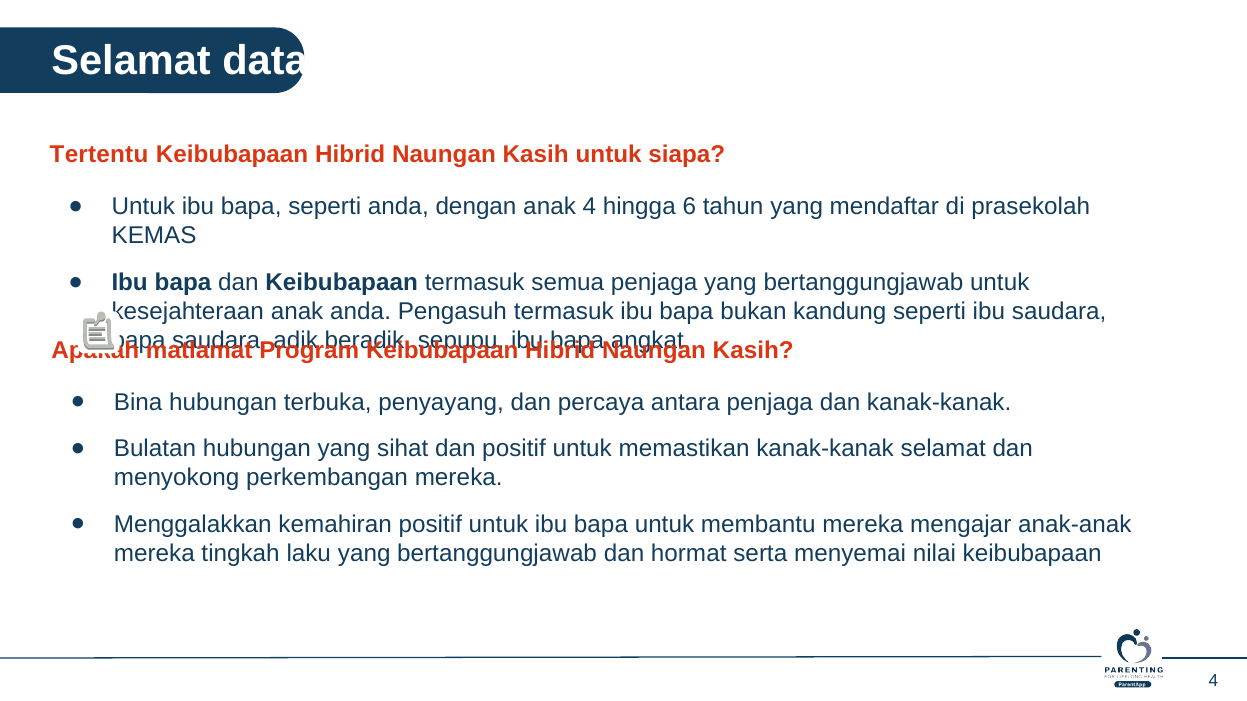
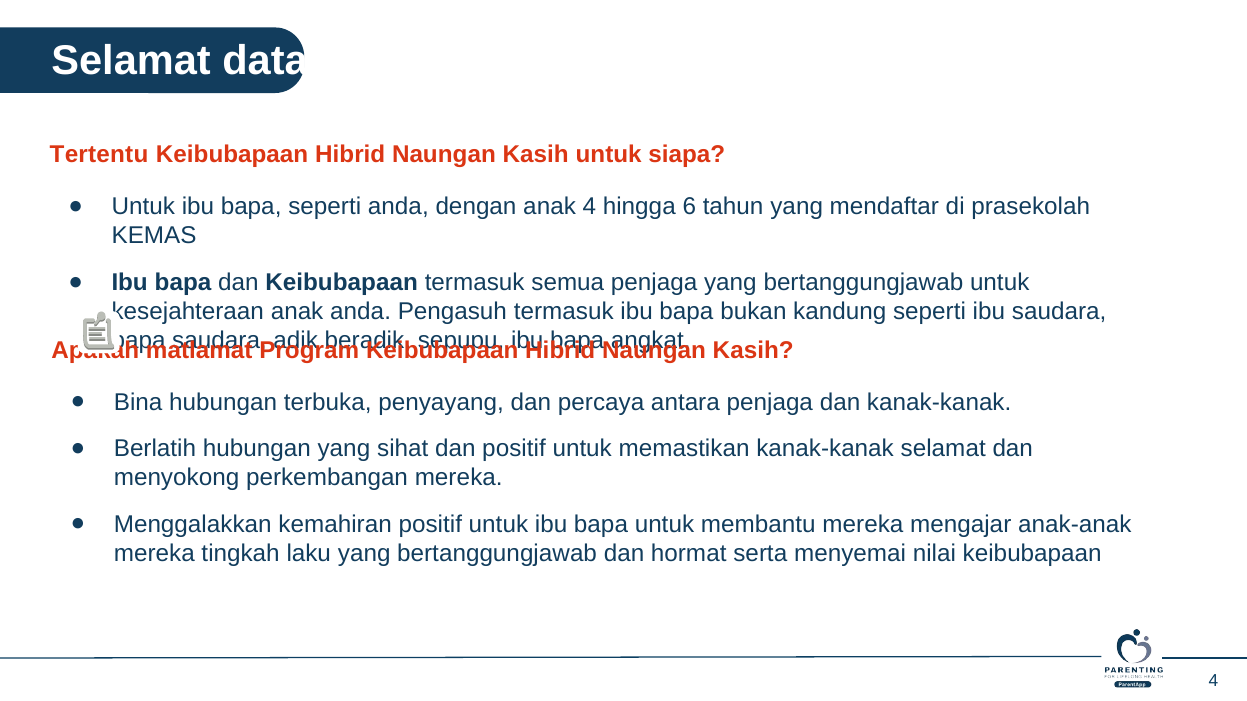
Bulatan: Bulatan -> Berlatih (155, 449)
